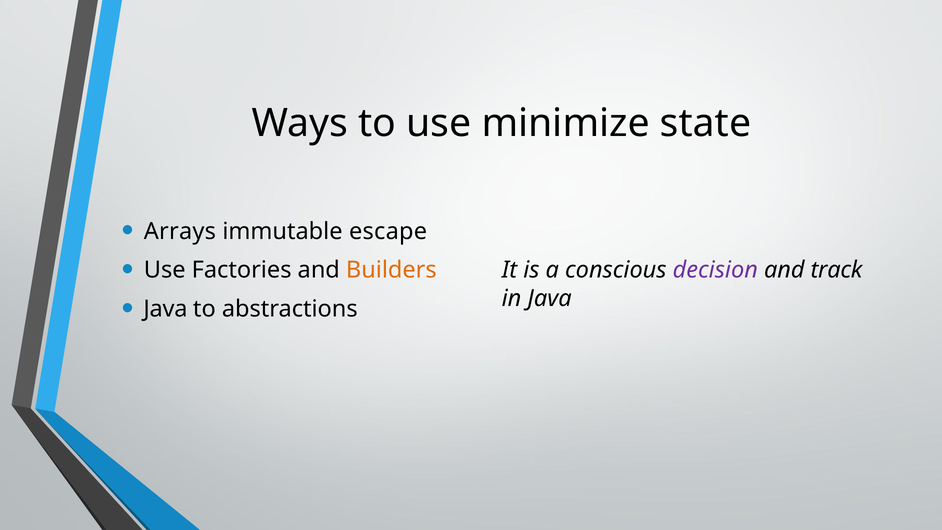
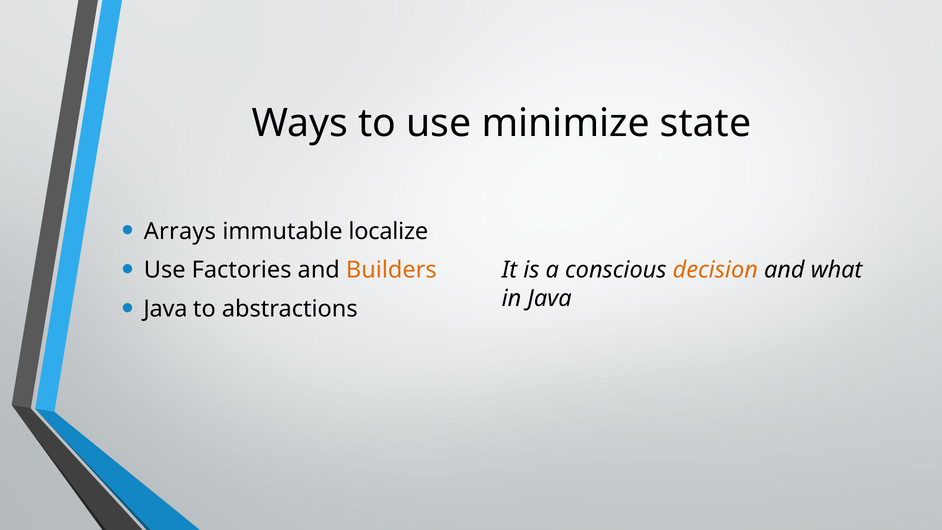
escape: escape -> localize (388, 231)
decision colour: purple -> orange (715, 270)
track: track -> what (836, 270)
